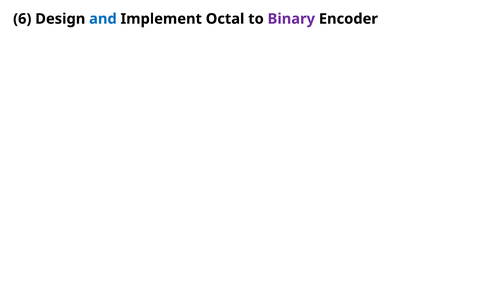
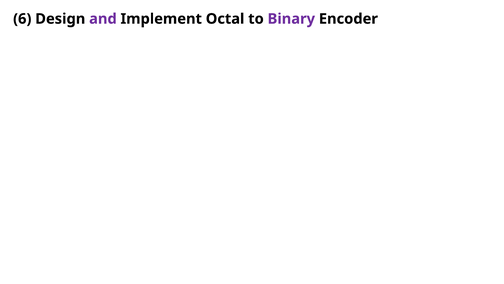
and colour: blue -> purple (103, 19)
